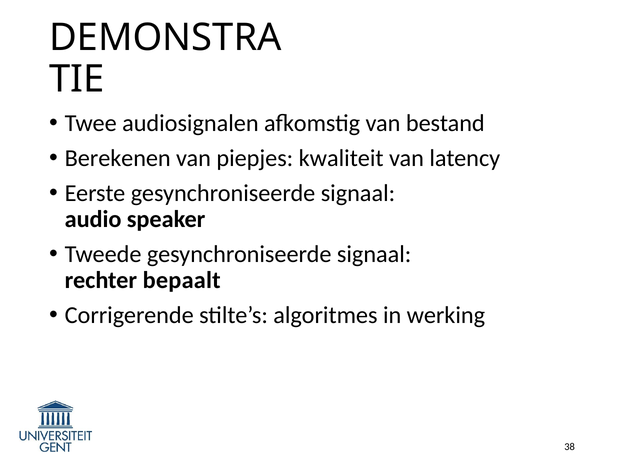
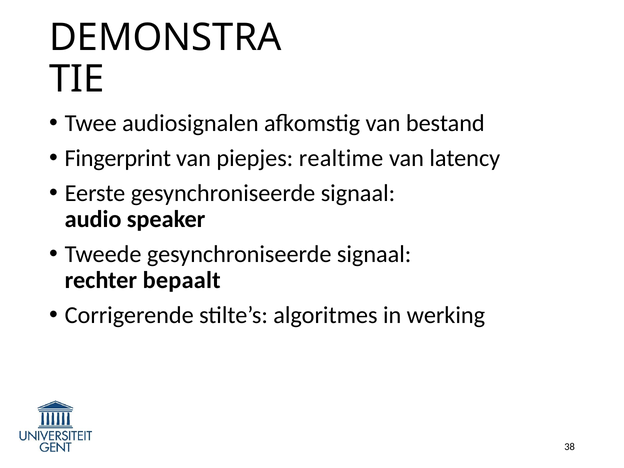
Berekenen: Berekenen -> Fingerprint (118, 158)
kwaliteit: kwaliteit -> realtime (341, 158)
